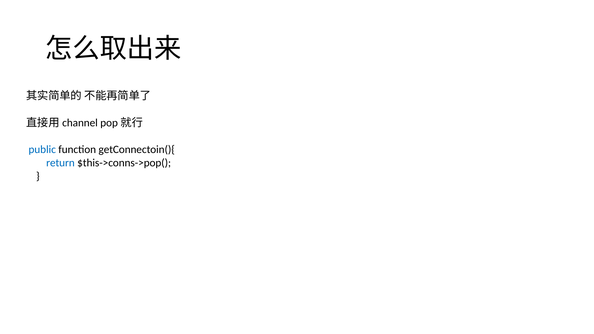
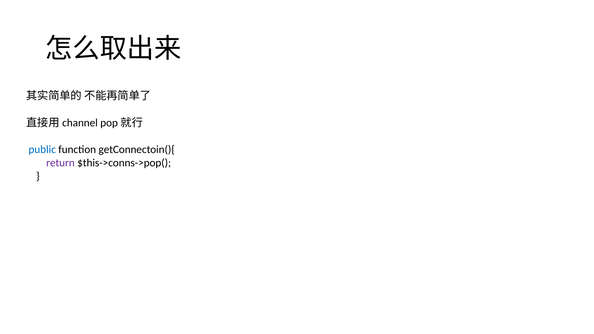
return colour: blue -> purple (60, 163)
